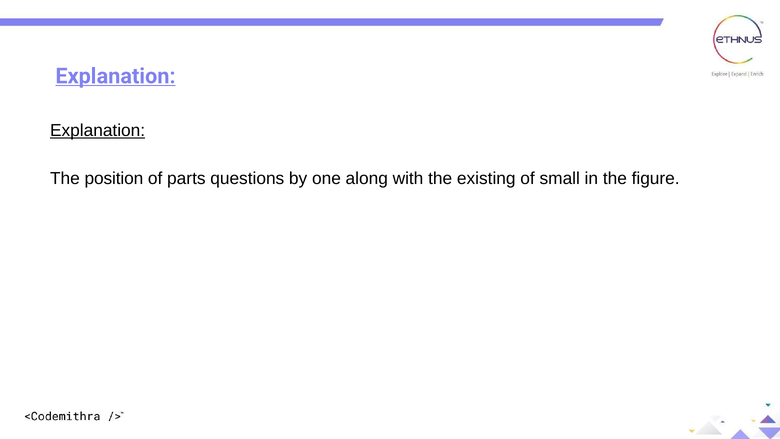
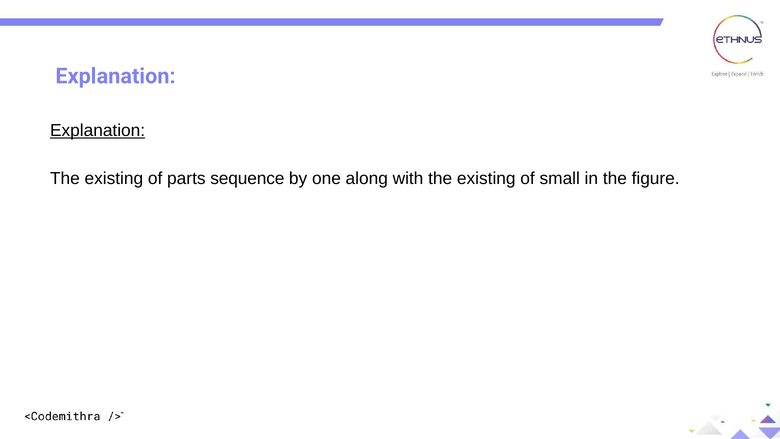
Explanation underline: present -> none (115, 76)
position: position -> existing (114, 178)
questions: questions -> sequence (247, 178)
